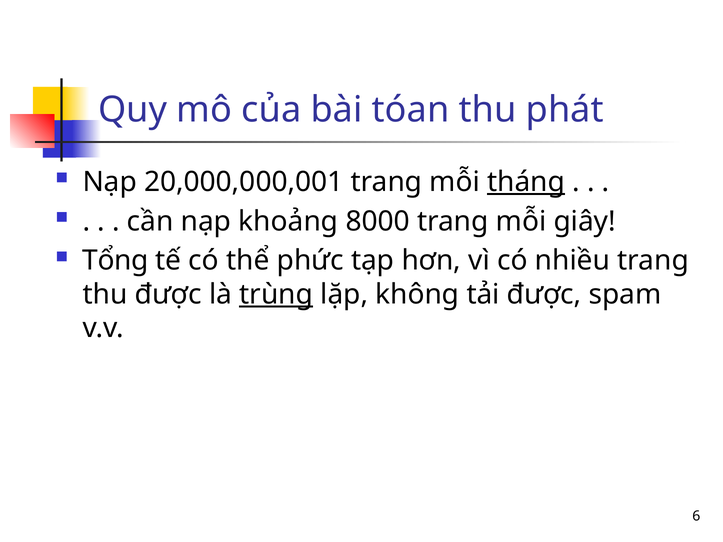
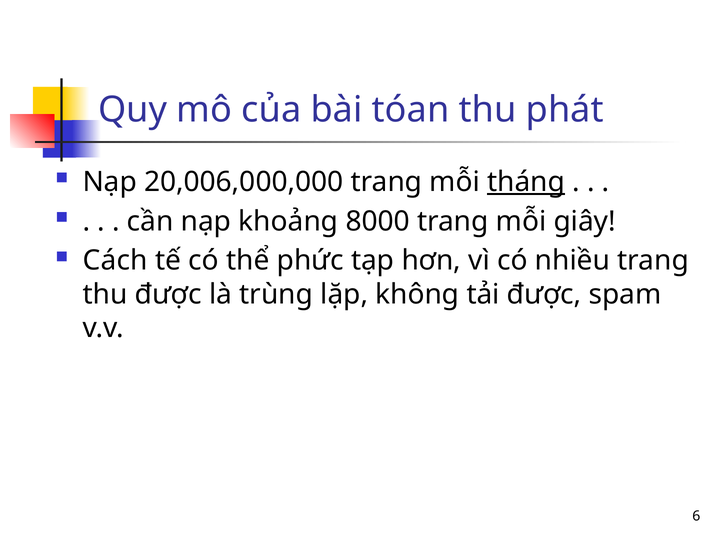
20,000,000,001: 20,000,000,001 -> 20,006,000,000 (244, 182)
Tổng: Tổng -> Cách (115, 261)
trùng underline: present -> none (276, 294)
